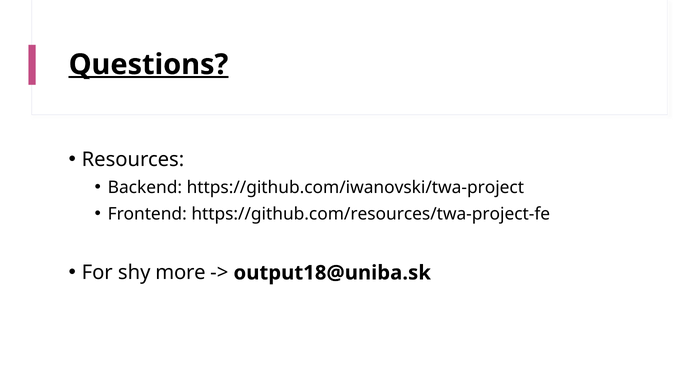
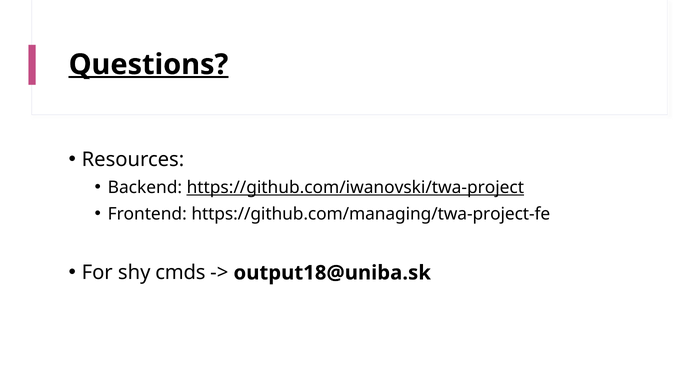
https://github.com/iwanovski/twa-project underline: none -> present (355, 188)
https://github.com/resources/twa-project-fe: https://github.com/resources/twa-project-fe -> https://github.com/managing/twa-project-fe (371, 214)
more: more -> cmds (180, 273)
